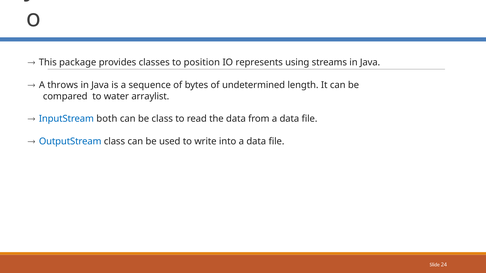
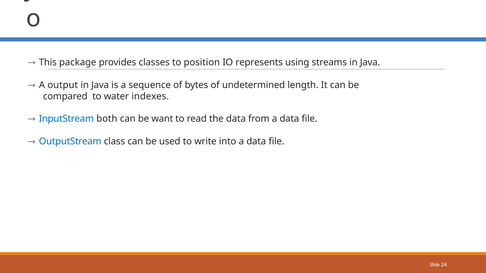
throws: throws -> output (63, 85)
arraylist: arraylist -> indexes (150, 97)
be class: class -> want (162, 119)
